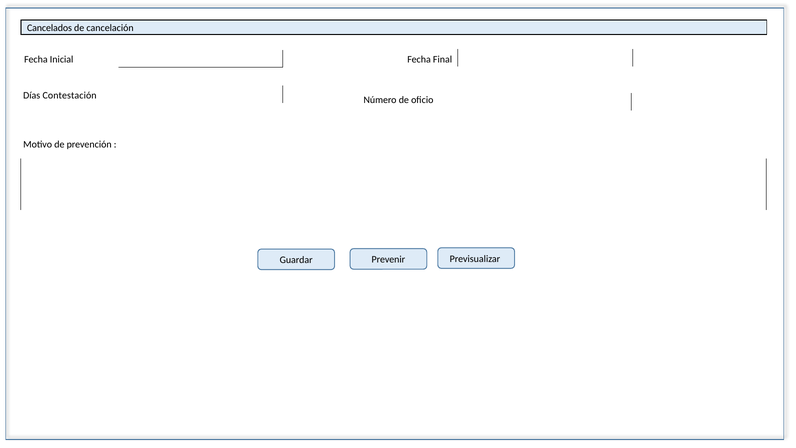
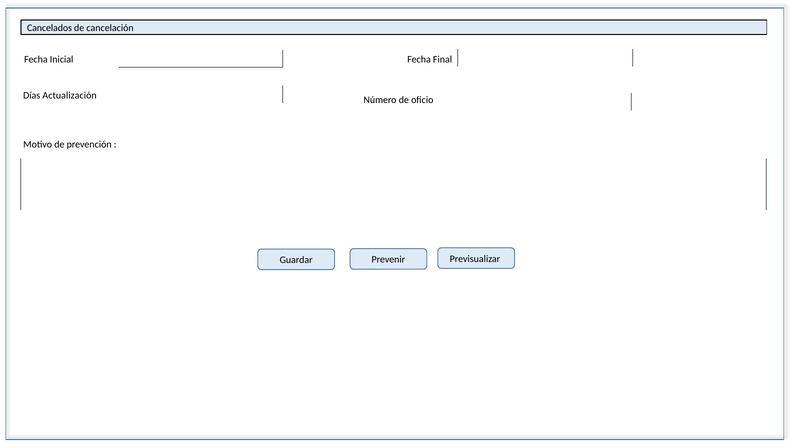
Contestación: Contestación -> Actualización (70, 95)
